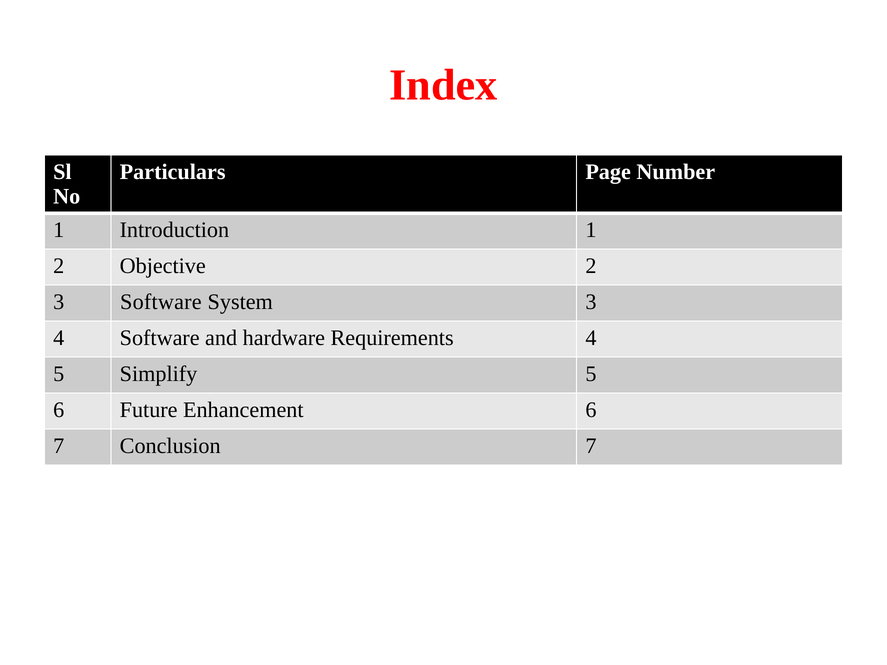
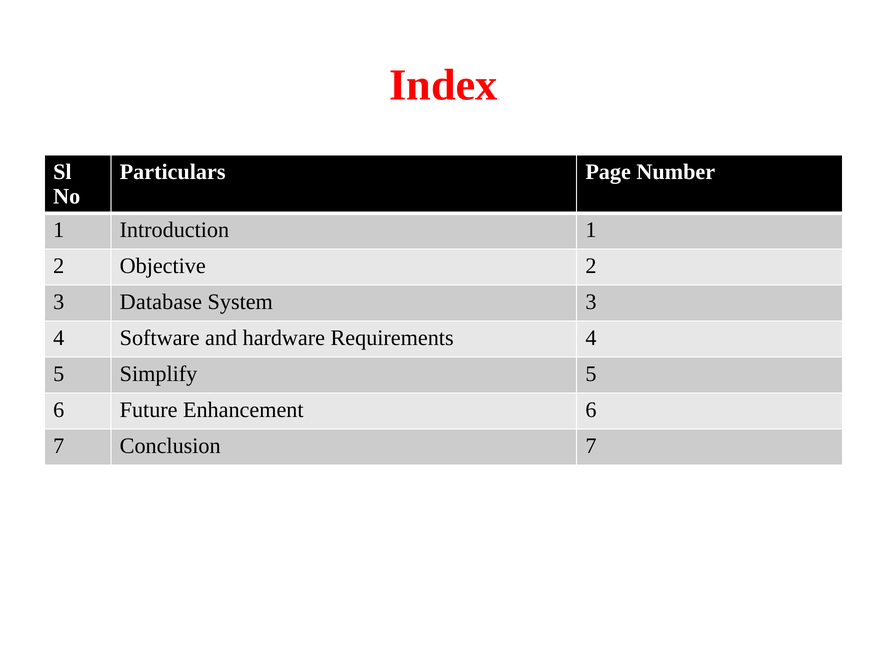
3 Software: Software -> Database (161, 302)
